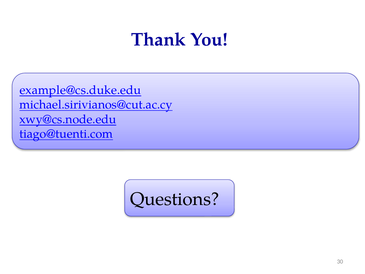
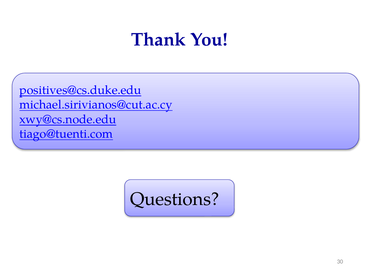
example@cs.duke.edu: example@cs.duke.edu -> positives@cs.duke.edu (80, 90)
